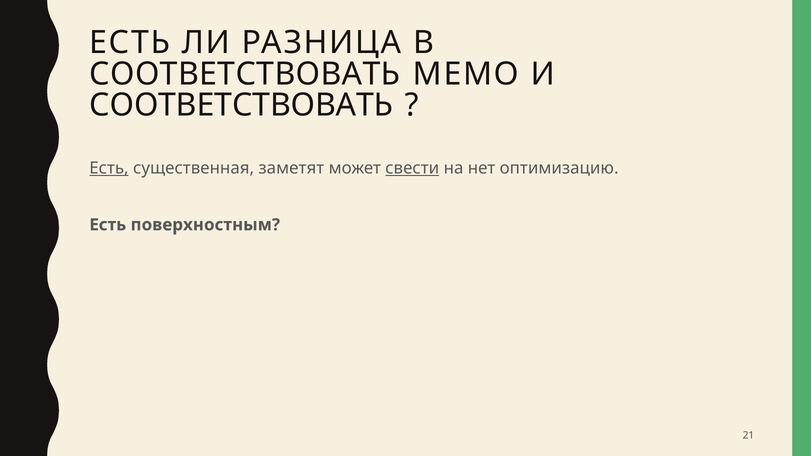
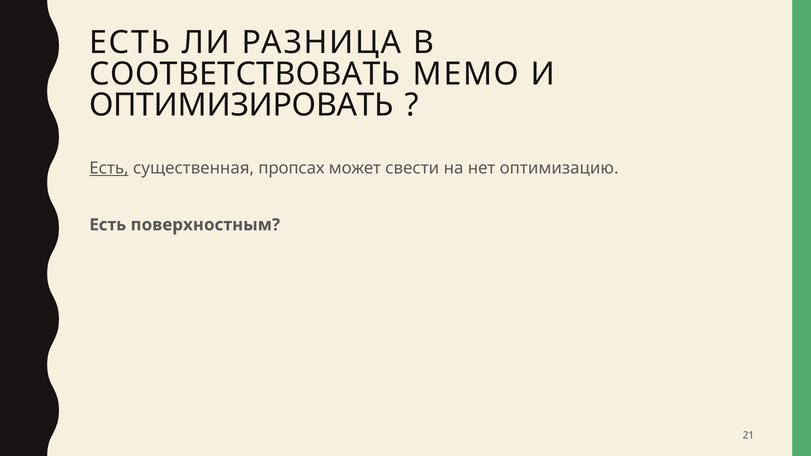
СООТВЕТСТВОВАТЬ: СООТВЕТСТВОВАТЬ -> ОПТИМИЗИРОВАТЬ (241, 105)
заметят: заметят -> пропсах (291, 168)
свести underline: present -> none (412, 168)
